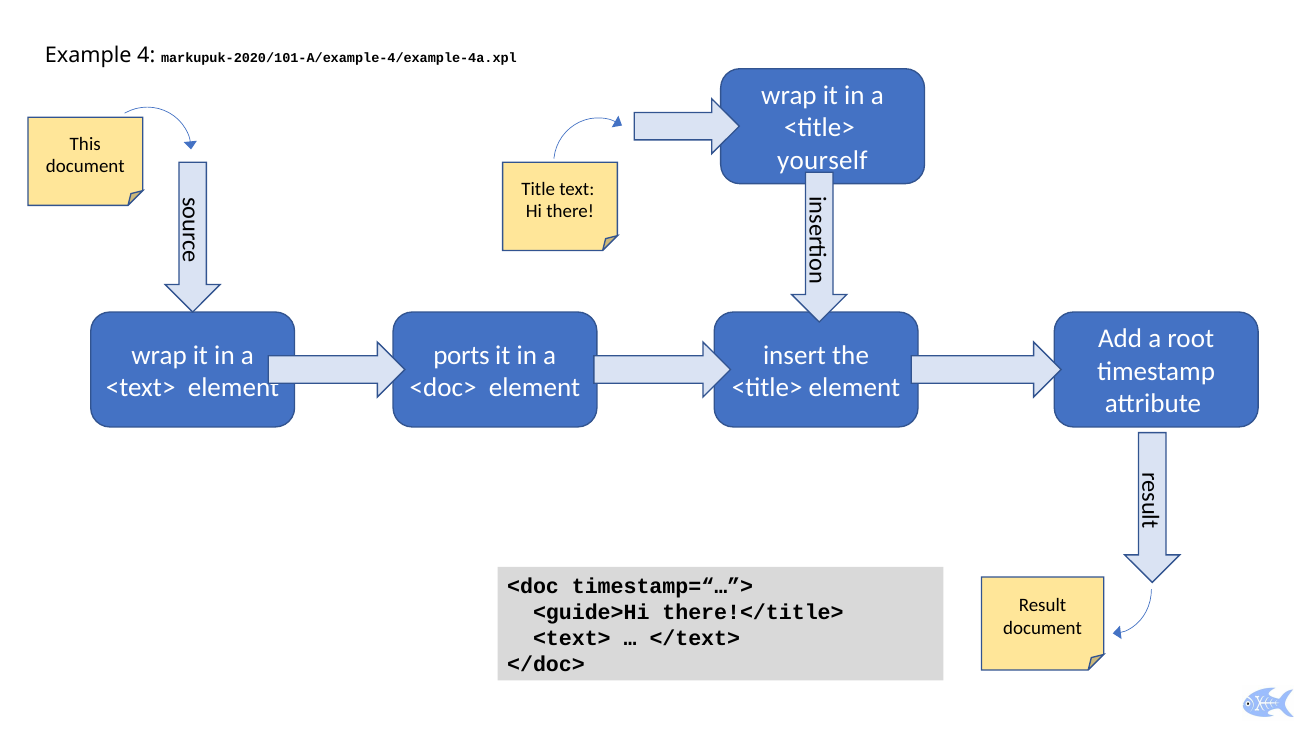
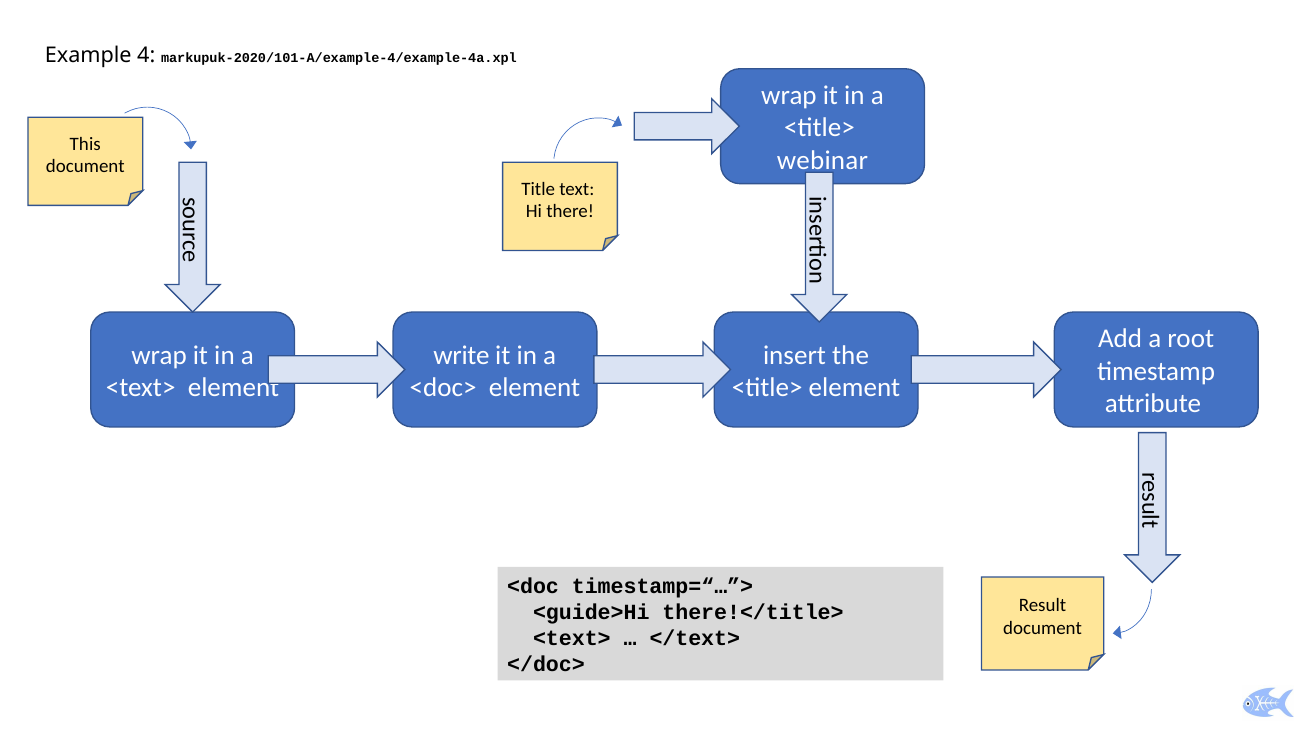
yourself: yourself -> webinar (822, 161)
ports: ports -> write (462, 355)
